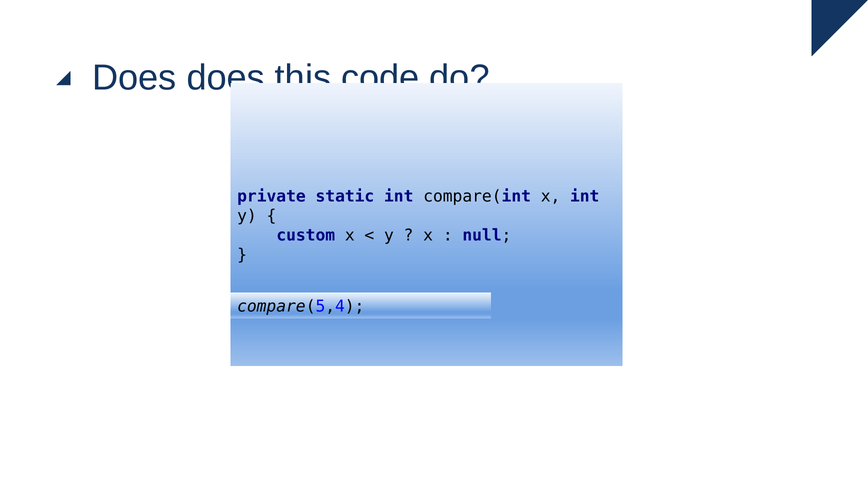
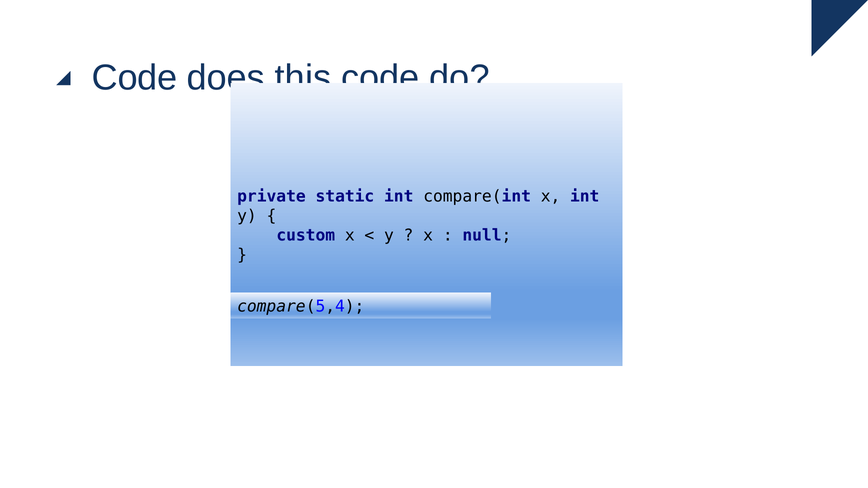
Does: Does -> Code (135, 78)
